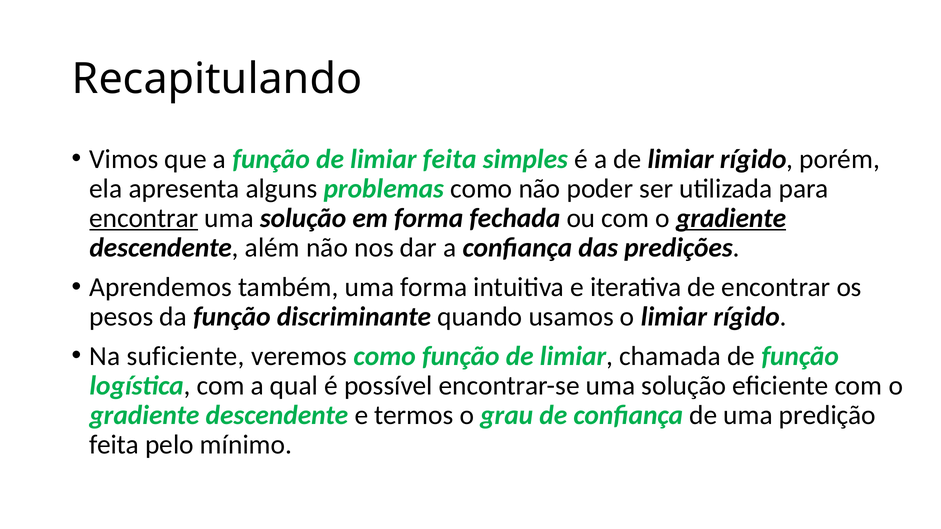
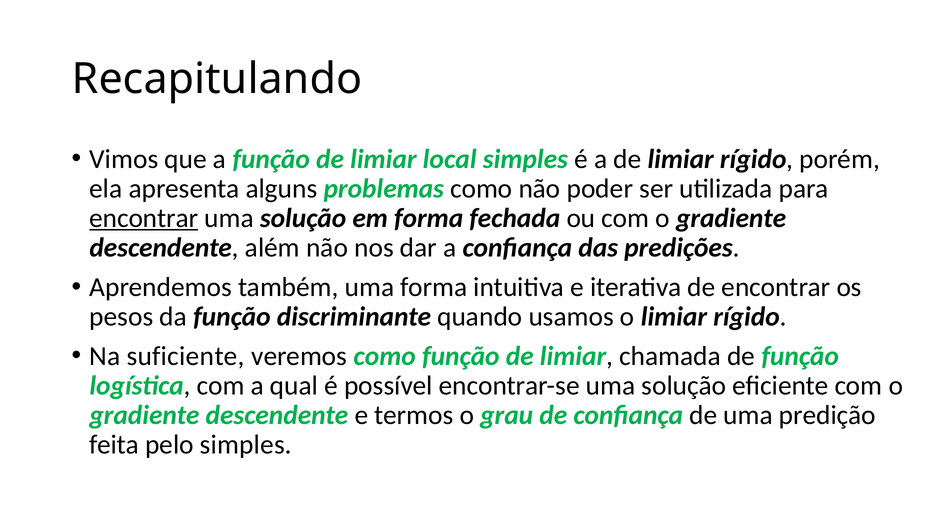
limiar feita: feita -> local (450, 159)
gradiente underline: present -> none (731, 218)
pelo mínimo: mínimo -> simples (246, 445)
